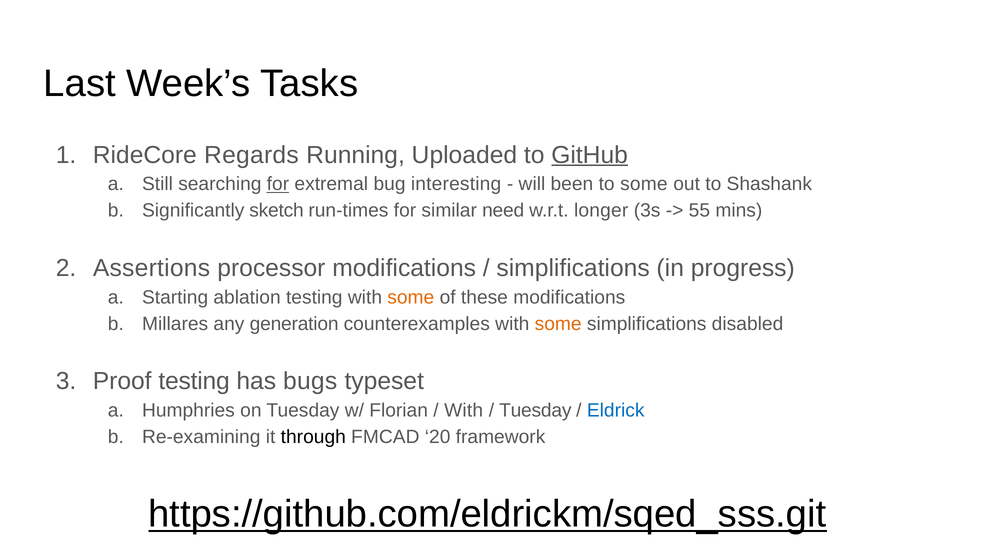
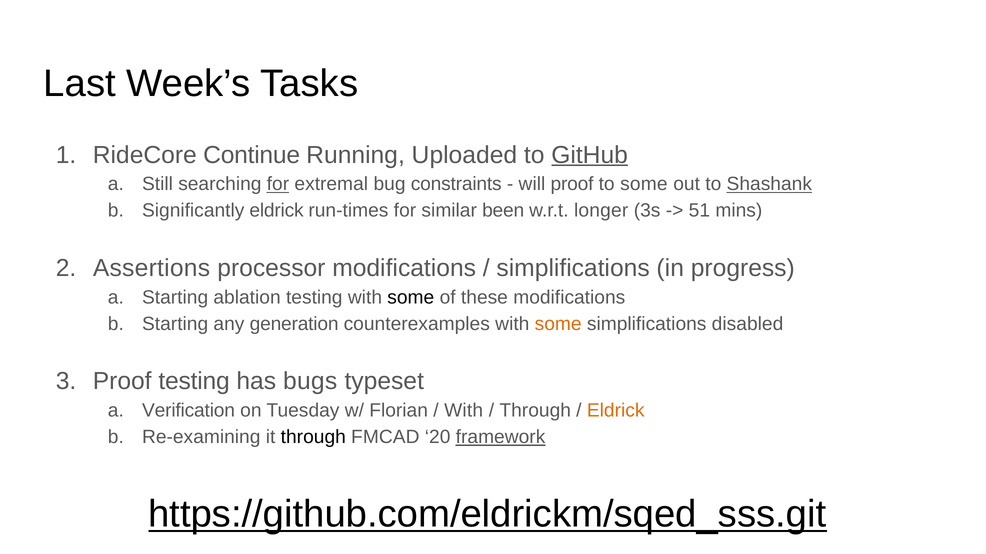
Regards: Regards -> Continue (252, 155)
interesting: interesting -> constraints (456, 184)
will been: been -> proof (572, 184)
Shashank underline: none -> present (769, 184)
Significantly sketch: sketch -> eldrick (277, 211)
need: need -> been (503, 211)
55: 55 -> 51 (699, 211)
some colour: orange -> black (411, 298)
Millares: Millares -> Starting (175, 324)
Humphries: Humphries -> Verification (189, 411)
Tuesday: Tuesday -> Through (535, 411)
Eldrick colour: blue -> orange (616, 411)
framework underline: none -> present (501, 437)
